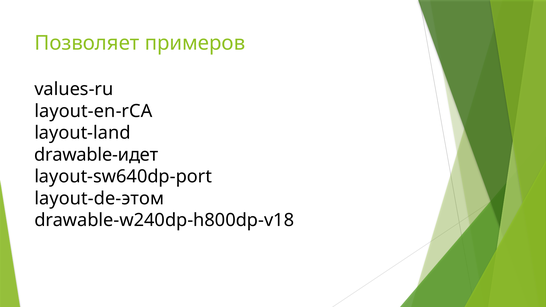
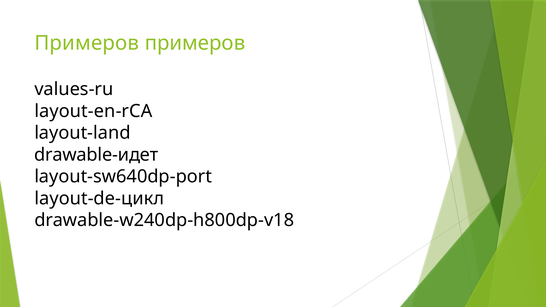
Позволяет: Позволяет -> Примеров (87, 43)
layout-de-этом: layout-de-этом -> layout-de-цикл (99, 198)
